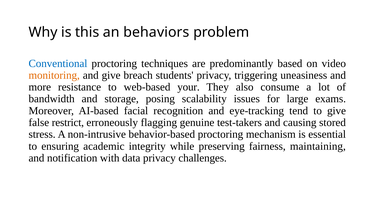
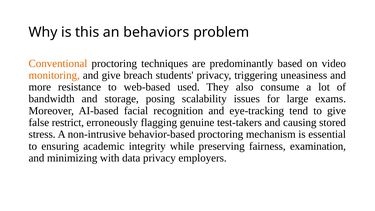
Conventional colour: blue -> orange (58, 63)
your: your -> used (189, 87)
maintaining: maintaining -> examination (318, 146)
notification: notification -> minimizing (72, 158)
challenges: challenges -> employers (203, 158)
